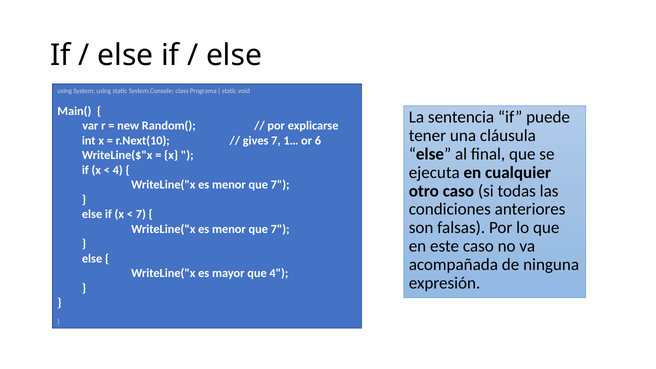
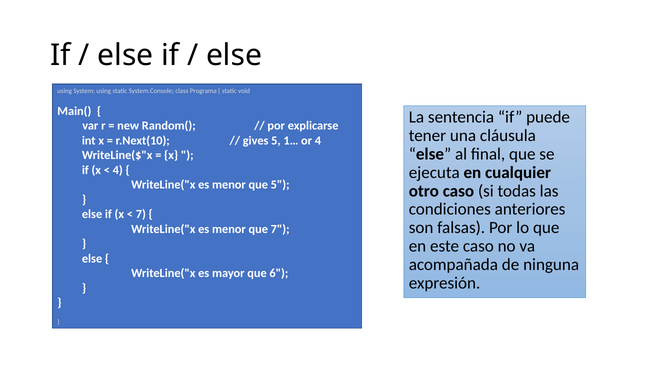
gives 7: 7 -> 5 (276, 141)
or 6: 6 -> 4 (318, 141)
7: 7 -> 5 (280, 185)
que 4: 4 -> 6 (279, 273)
